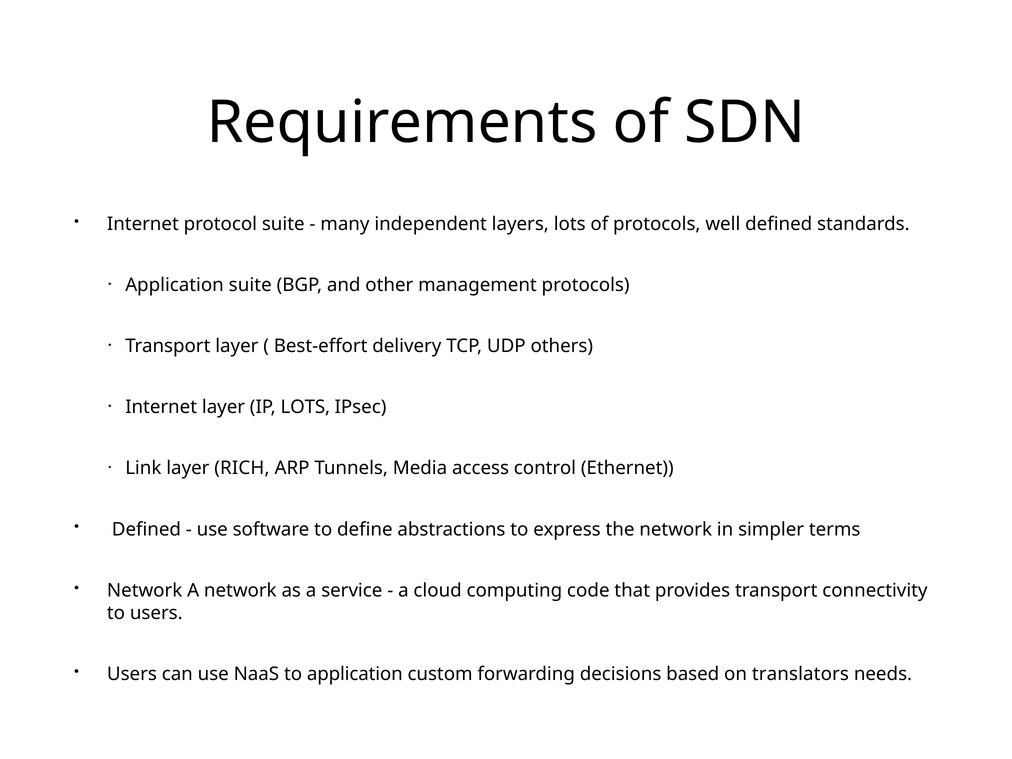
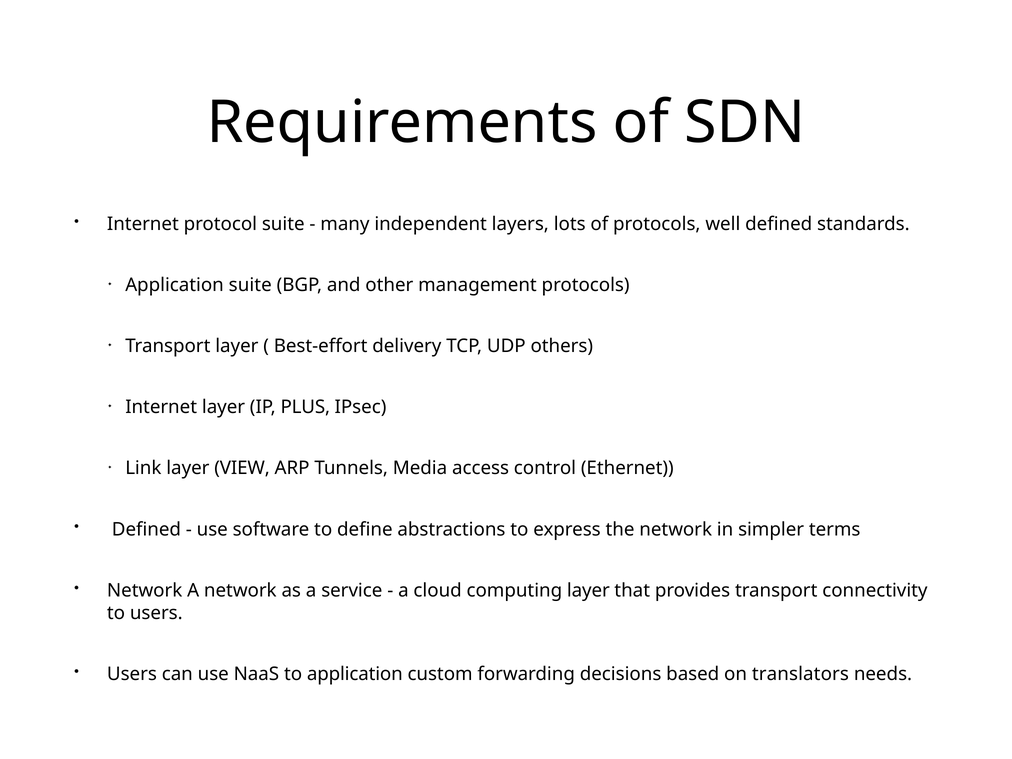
IP LOTS: LOTS -> PLUS (305, 407)
RICH: RICH -> VIEW (242, 468)
computing code: code -> layer (588, 590)
